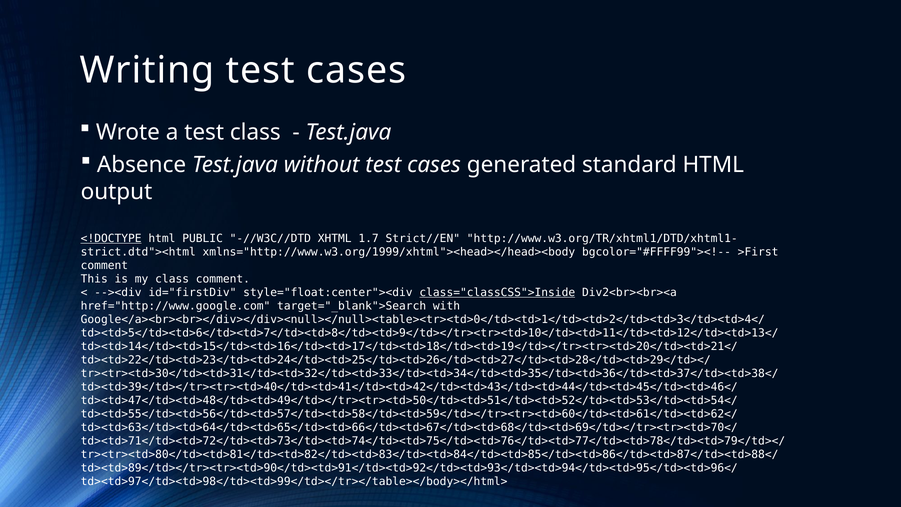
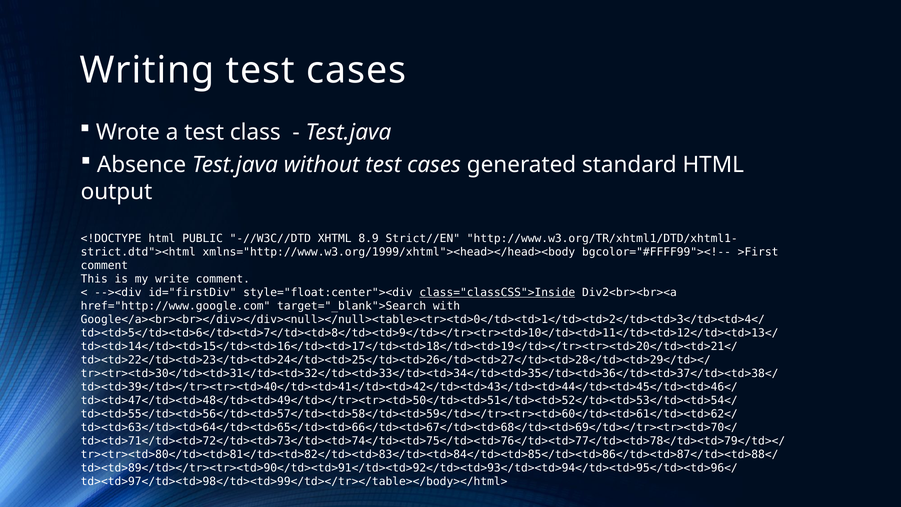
<!DOCTYPE underline: present -> none (111, 238)
1.7: 1.7 -> 8.9 (369, 238)
my class: class -> write (172, 279)
